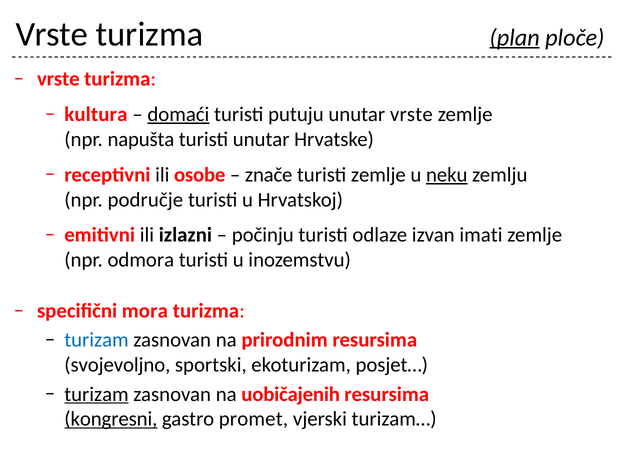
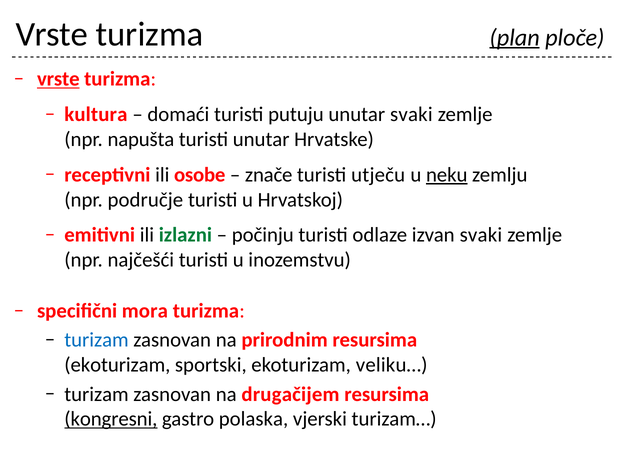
vrste underline: none -> present (58, 79)
domaći underline: present -> none (178, 114)
unutar vrste: vrste -> svaki (411, 114)
turisti zemlje: zemlje -> utječu (378, 175)
izlazni colour: black -> green (185, 235)
izvan imati: imati -> svaki (481, 235)
odmora: odmora -> najčešći (141, 260)
svojevoljno: svojevoljno -> ekoturizam (117, 365)
posjet…: posjet… -> veliku… (392, 365)
turizam underline: present -> none (97, 394)
uobičajenih: uobičajenih -> drugačijem (290, 394)
promet: promet -> polaska (253, 419)
